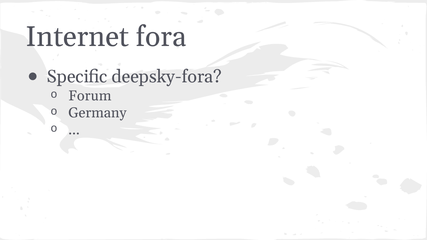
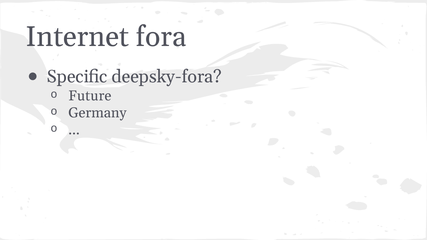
Forum: Forum -> Future (90, 96)
